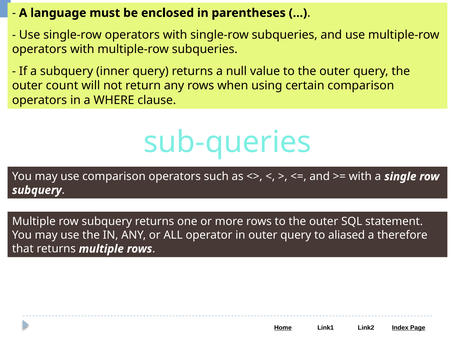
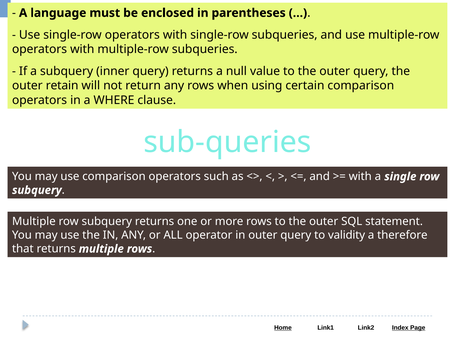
count: count -> retain (62, 86)
aliased: aliased -> validity (347, 235)
